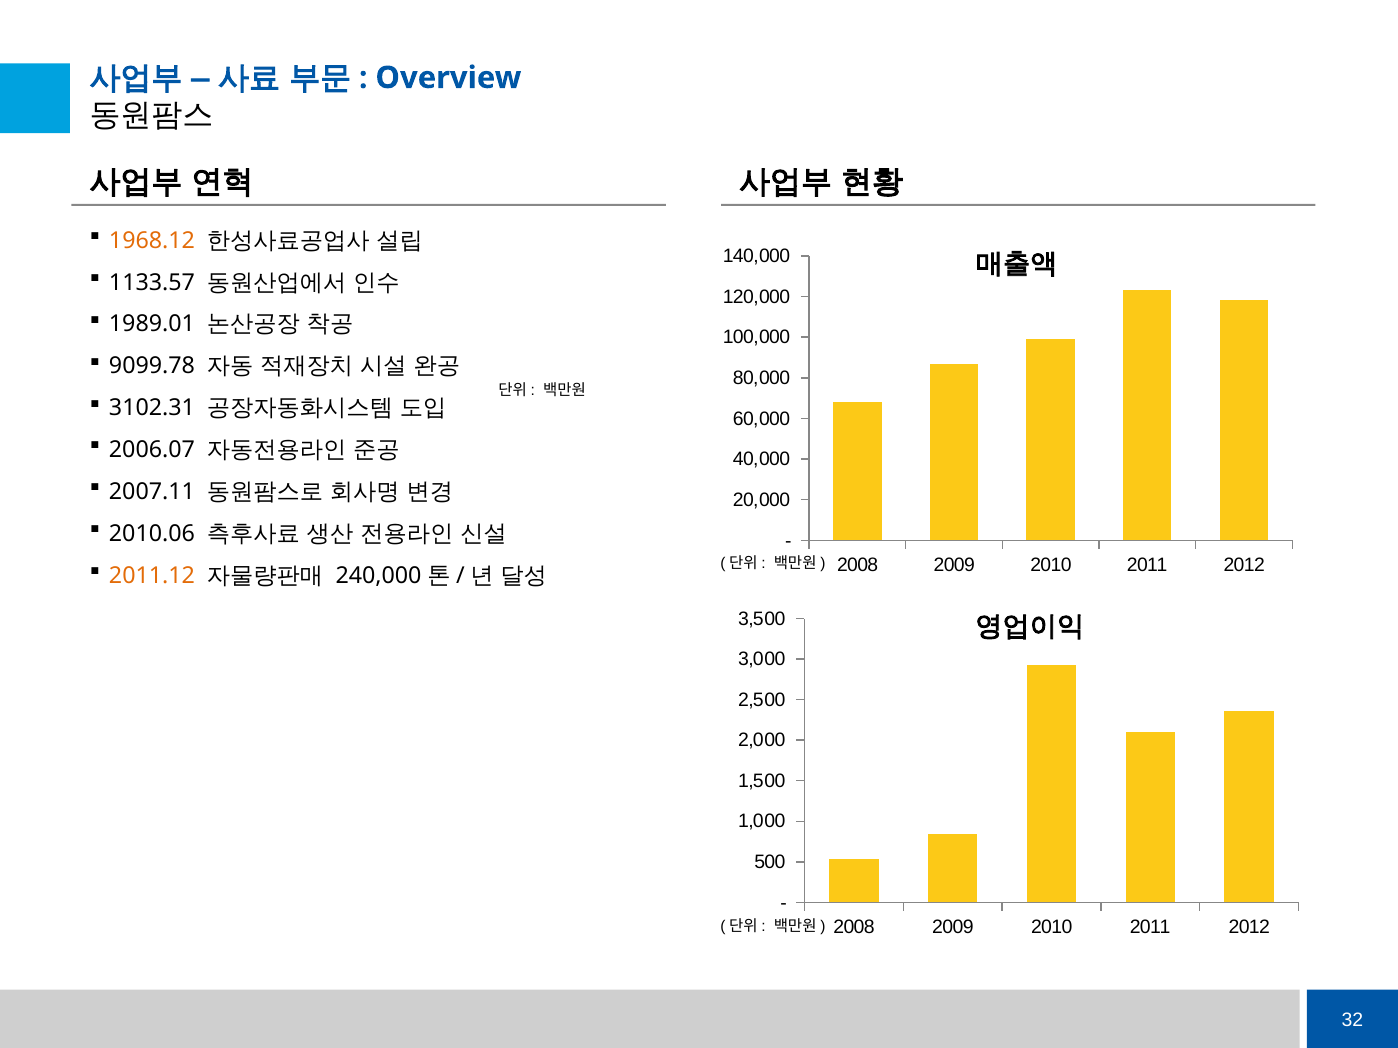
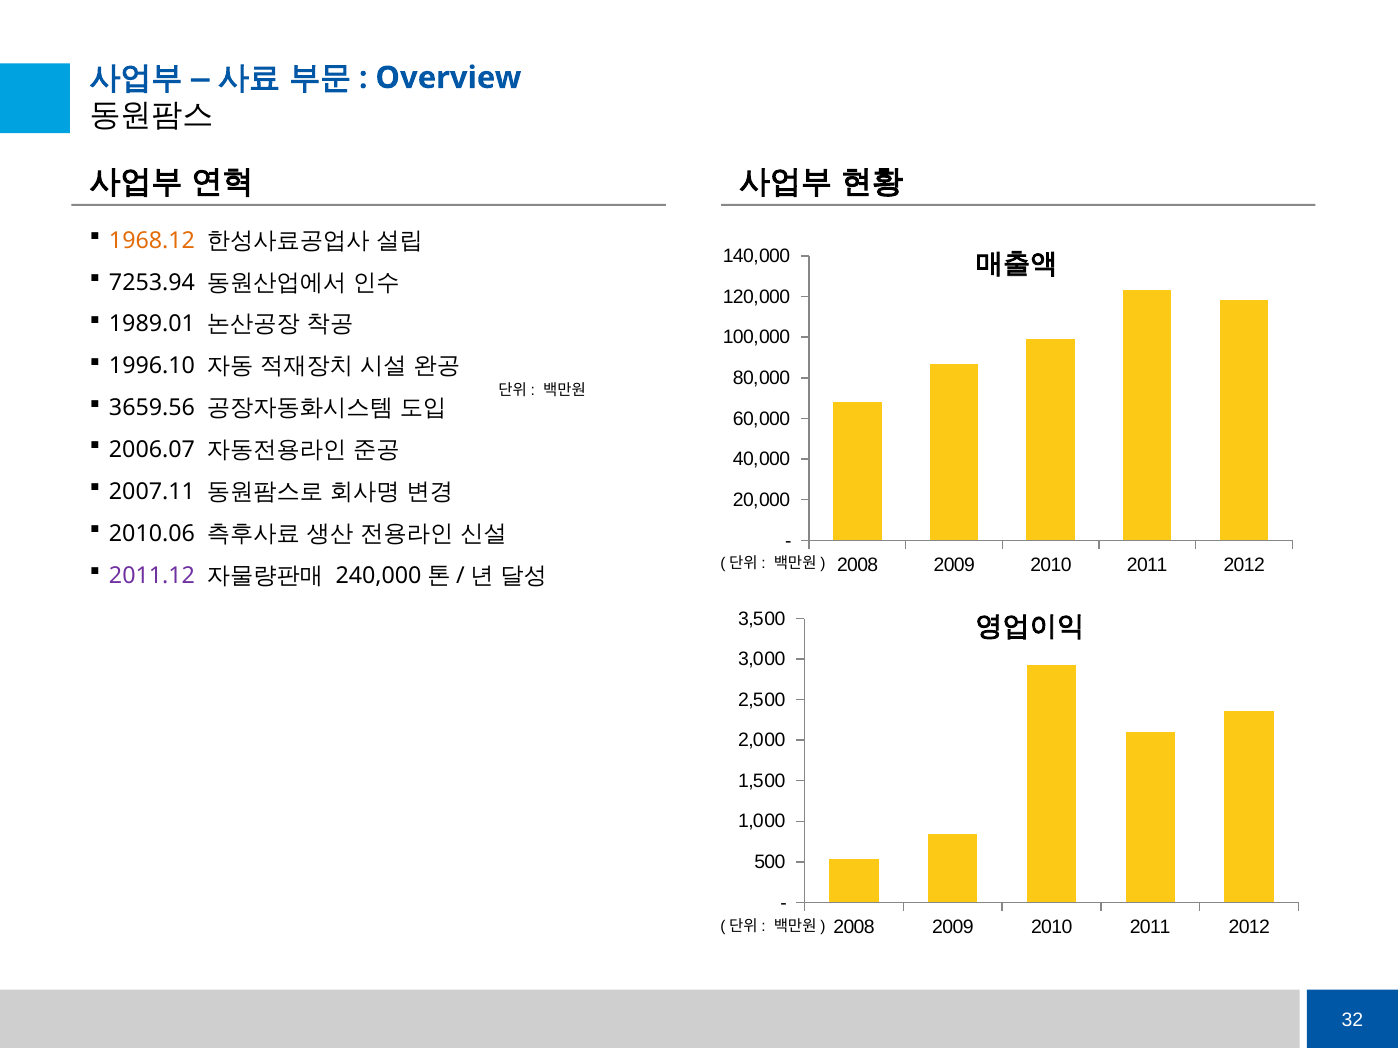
1133.57: 1133.57 -> 7253.94 (152, 282)
9099.78: 9099.78 -> 1996.10 (152, 366)
3102.31: 3102.31 -> 3659.56 (152, 408)
2011.12 colour: orange -> purple (152, 576)
